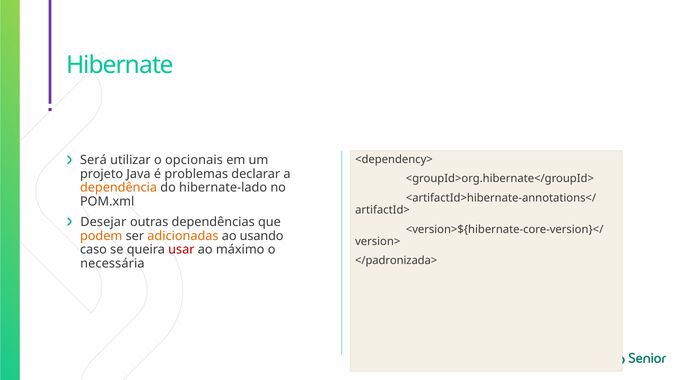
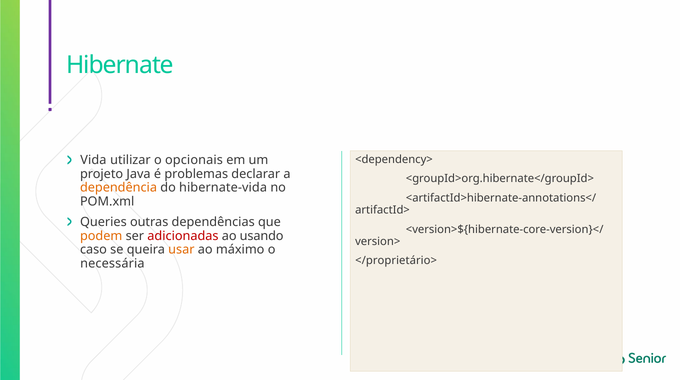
Será: Será -> Vida (93, 160)
hibernate-lado: hibernate-lado -> hibernate-vida (223, 188)
Desejar: Desejar -> Queries (103, 222)
adicionadas colour: orange -> red (183, 236)
usar colour: red -> orange (181, 250)
</padronizada>: </padronizada> -> </proprietário> (396, 261)
